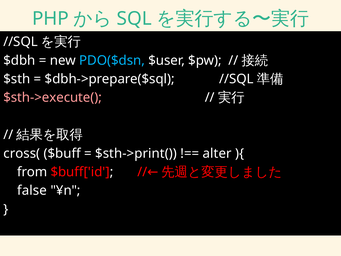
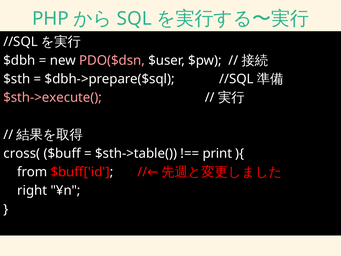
PDO($dsn colour: light blue -> pink (112, 60)
$sth->print(: $sth->print( -> $sth->table( (136, 153)
alter: alter -> print (217, 153)
false: false -> right (32, 190)
